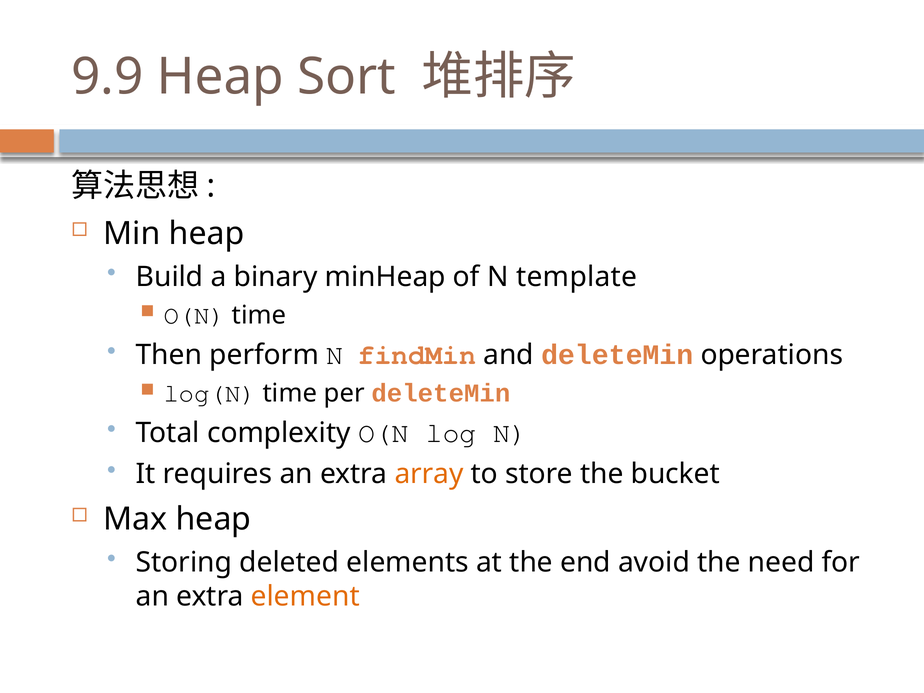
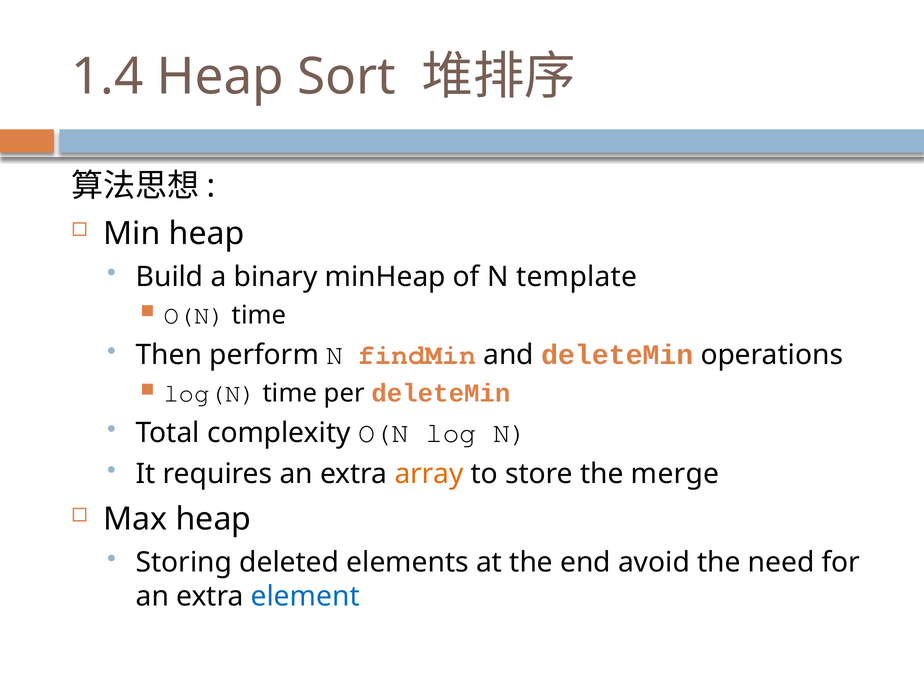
9.9: 9.9 -> 1.4 (107, 77)
bucket: bucket -> merge (675, 474)
element colour: orange -> blue (305, 596)
